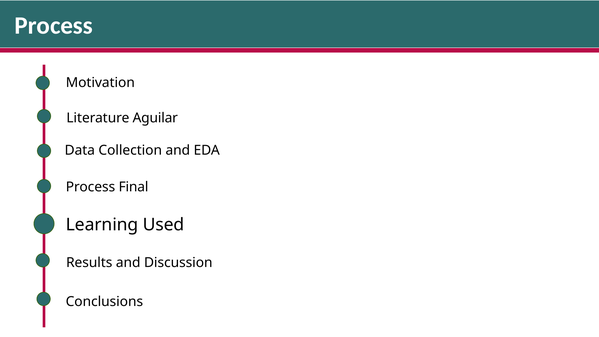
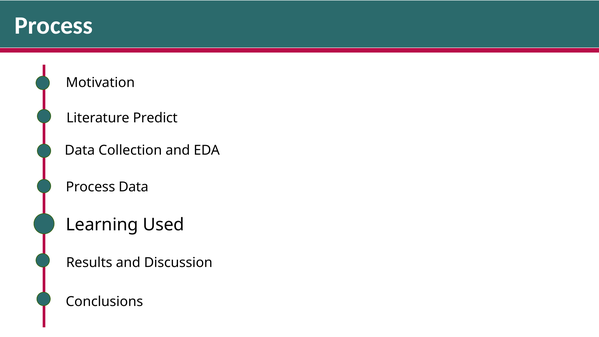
Aguilar: Aguilar -> Predict (155, 118)
Process Final: Final -> Data (134, 187)
